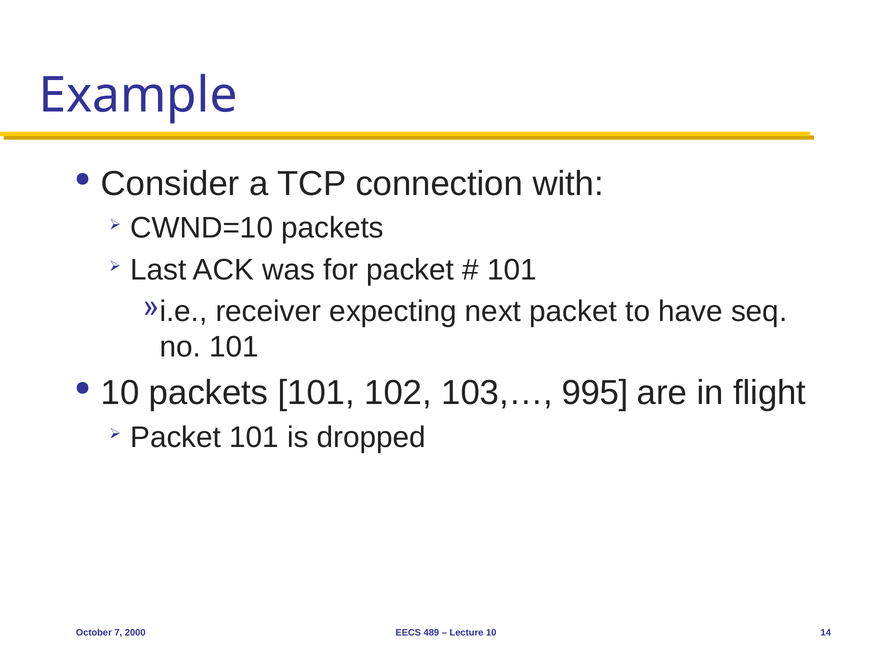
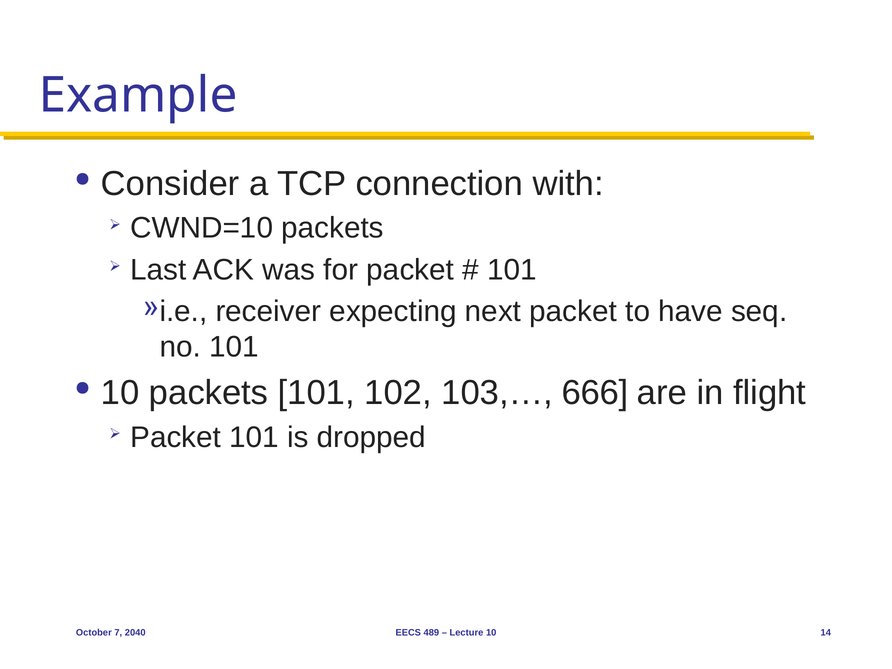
995: 995 -> 666 (595, 393)
2000: 2000 -> 2040 (135, 632)
